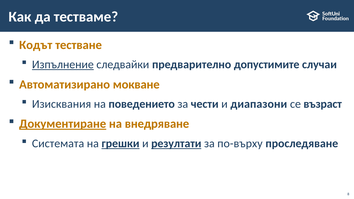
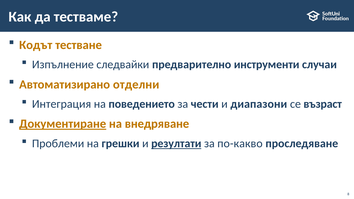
Изпълнение underline: present -> none (63, 65)
допустимите: допустимите -> инструменти (267, 65)
мокване: мокване -> отделни (136, 84)
Изисквания: Изисквания -> Интеграция (62, 104)
Системата: Системата -> Проблеми (58, 144)
грешки underline: present -> none (121, 144)
по-върху: по-върху -> по-какво (240, 144)
